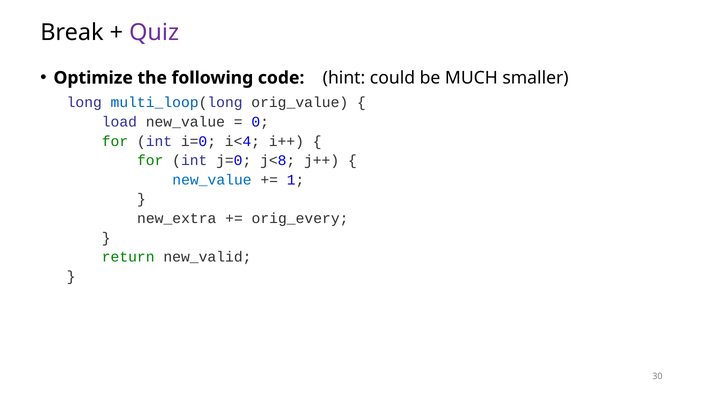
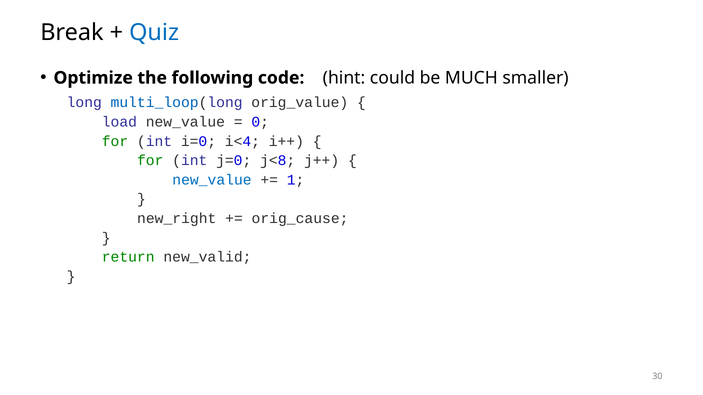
Quiz colour: purple -> blue (154, 33)
new_extra: new_extra -> new_right (177, 219)
orig_every: orig_every -> orig_cause (300, 219)
